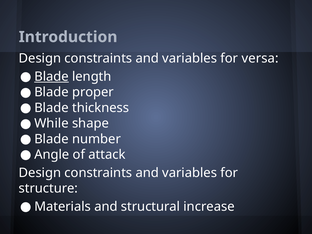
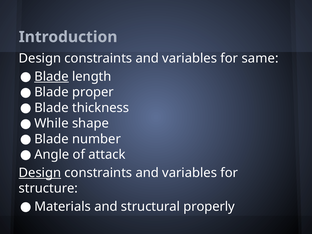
versa: versa -> same (260, 58)
Design underline: none -> present (40, 173)
increase: increase -> properly (209, 207)
